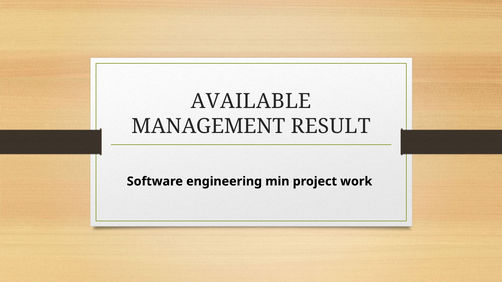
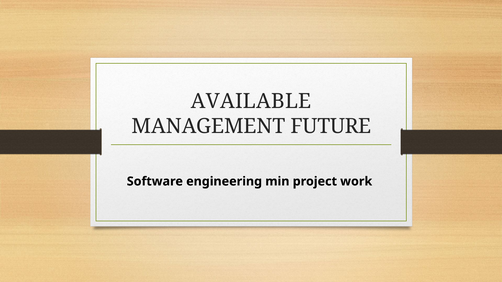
RESULT: RESULT -> FUTURE (331, 126)
